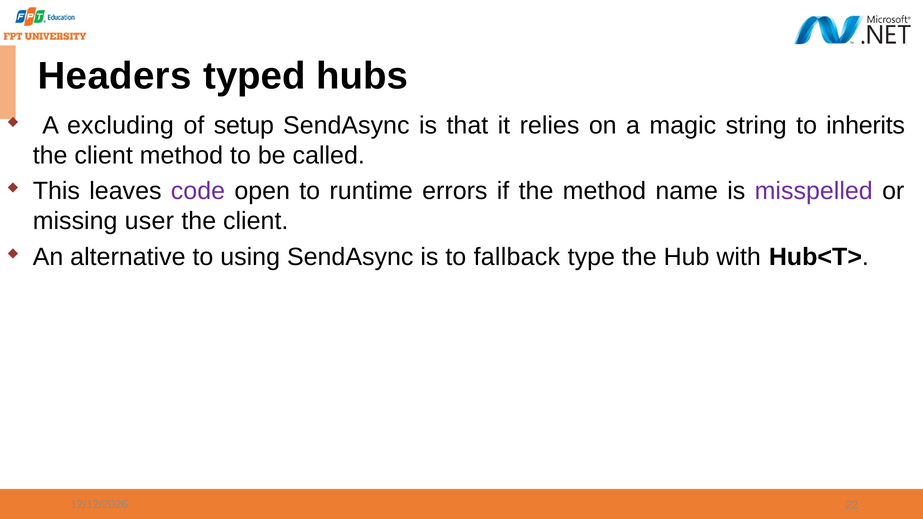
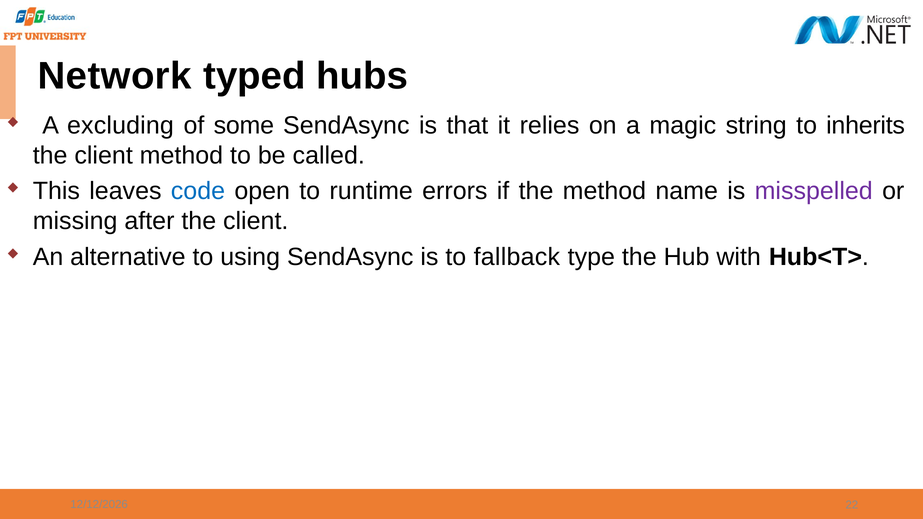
Headers: Headers -> Network (115, 76)
setup: setup -> some (244, 125)
code colour: purple -> blue (198, 191)
user: user -> after (149, 221)
